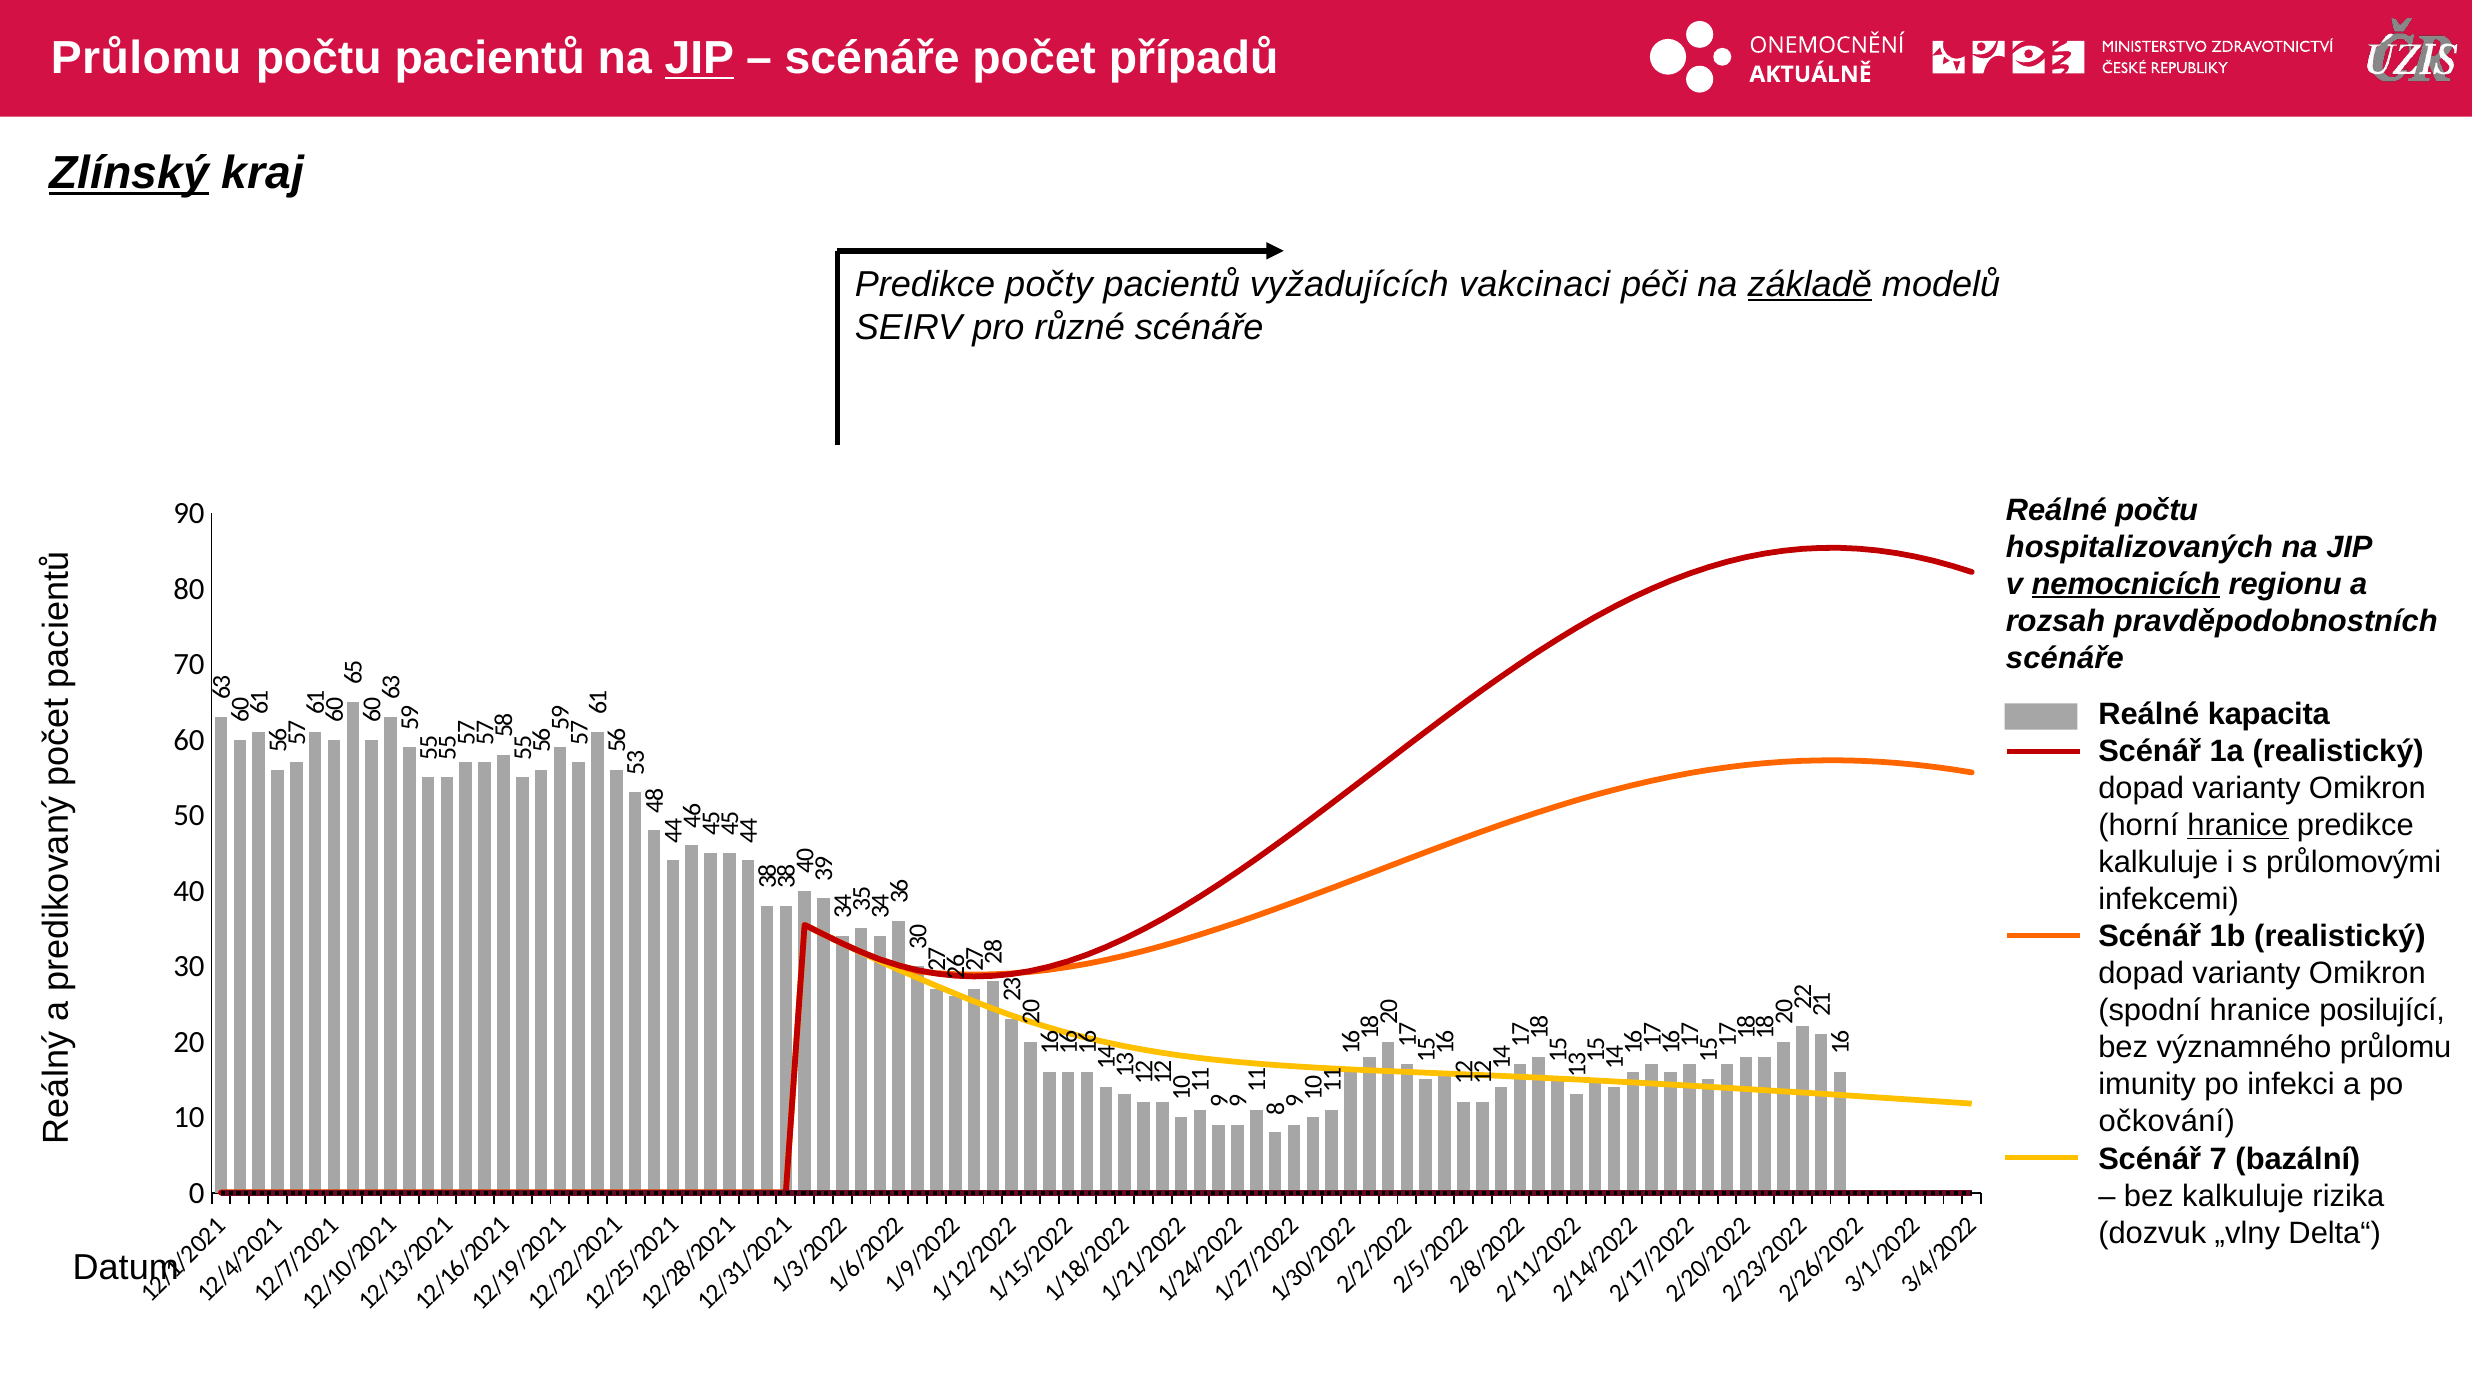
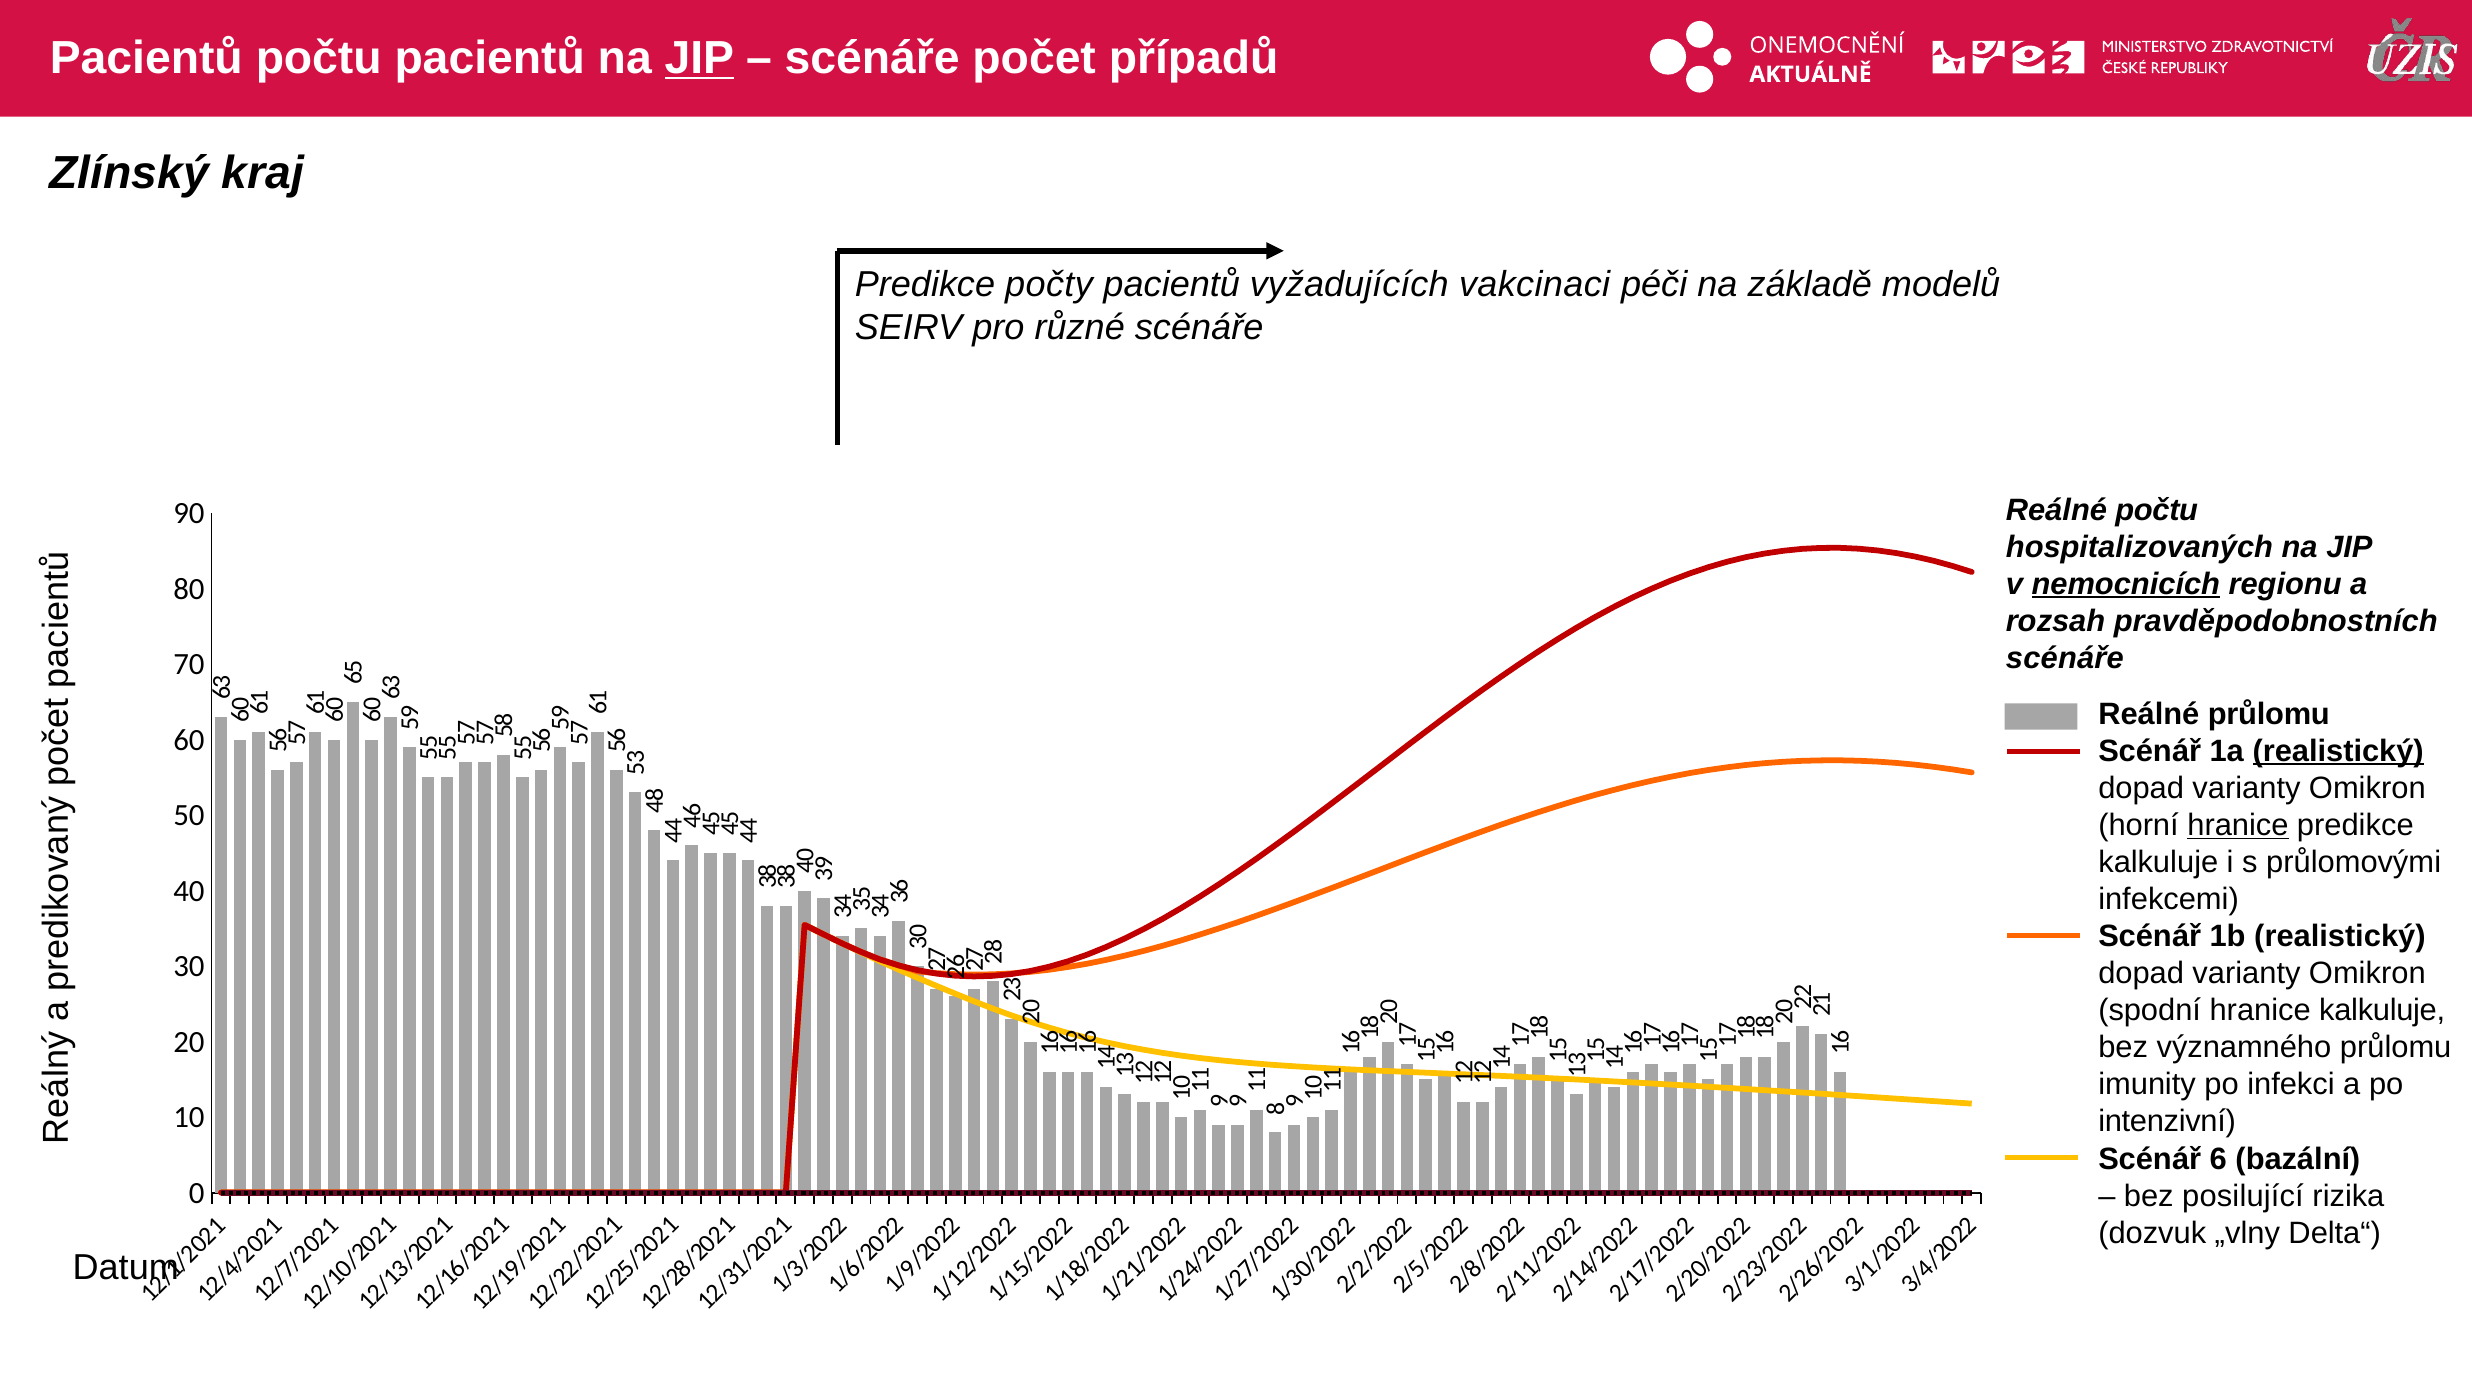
Průlomu: Průlomu -> Pacientů (146, 58)
Zlínský underline: present -> none (129, 174)
základě underline: present -> none (1810, 285)
Reálné kapacita: kapacita -> průlomu (2269, 714)
realistický underline: none -> present (2338, 751)
hranice posilující: posilující -> kalkuluje (2382, 1011)
očkování: očkování -> intenzivní (2167, 1122)
Scénář 7: 7 -> 6 (2218, 1159)
bez kalkuluje: kalkuluje -> posilující (2243, 1196)
